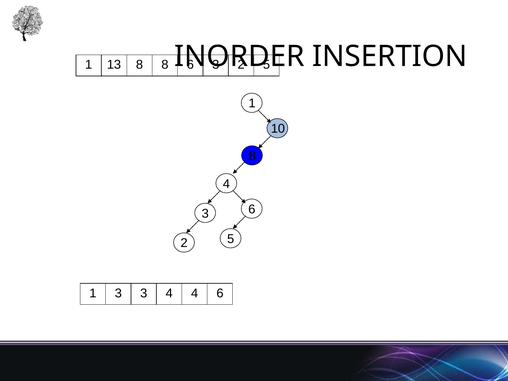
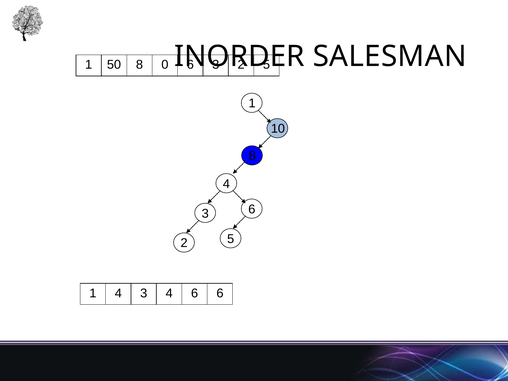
INSERTION: INSERTION -> SALESMAN (390, 56)
13: 13 -> 50 (114, 65)
8 8: 8 -> 0 (165, 65)
1 3: 3 -> 4 (118, 293)
3 4 4: 4 -> 6 (195, 293)
